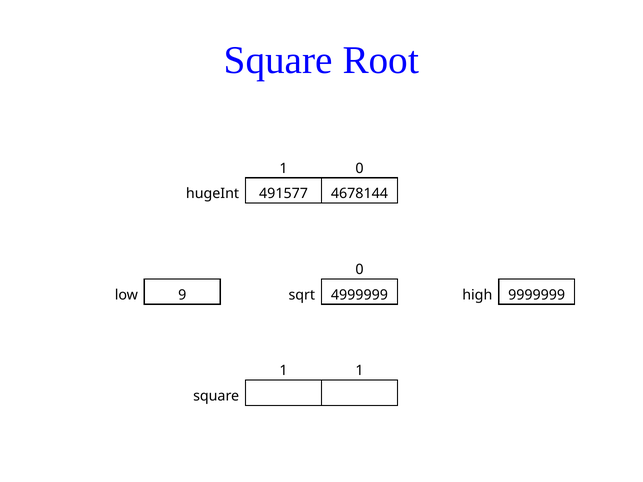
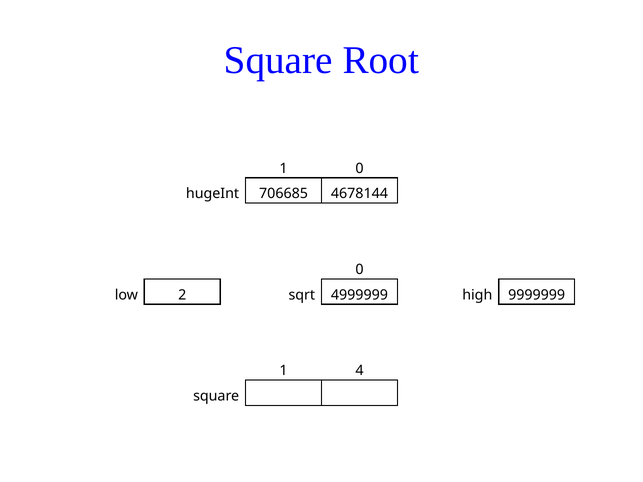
491577: 491577 -> 706685 (284, 194)
9: 9 -> 2 (182, 295)
1 1: 1 -> 4 (359, 371)
